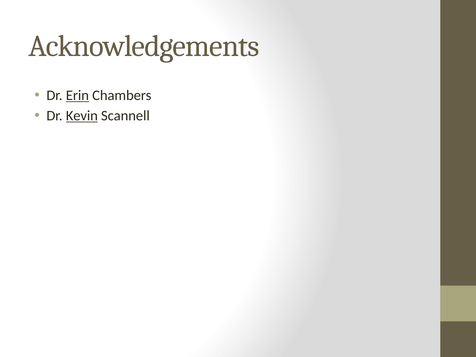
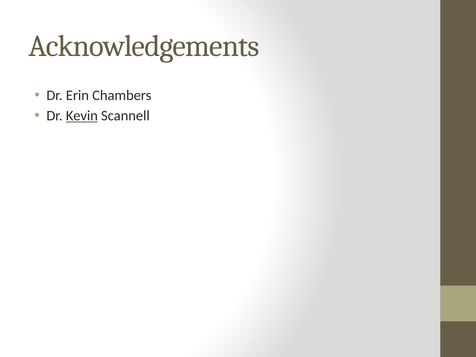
Erin underline: present -> none (77, 95)
